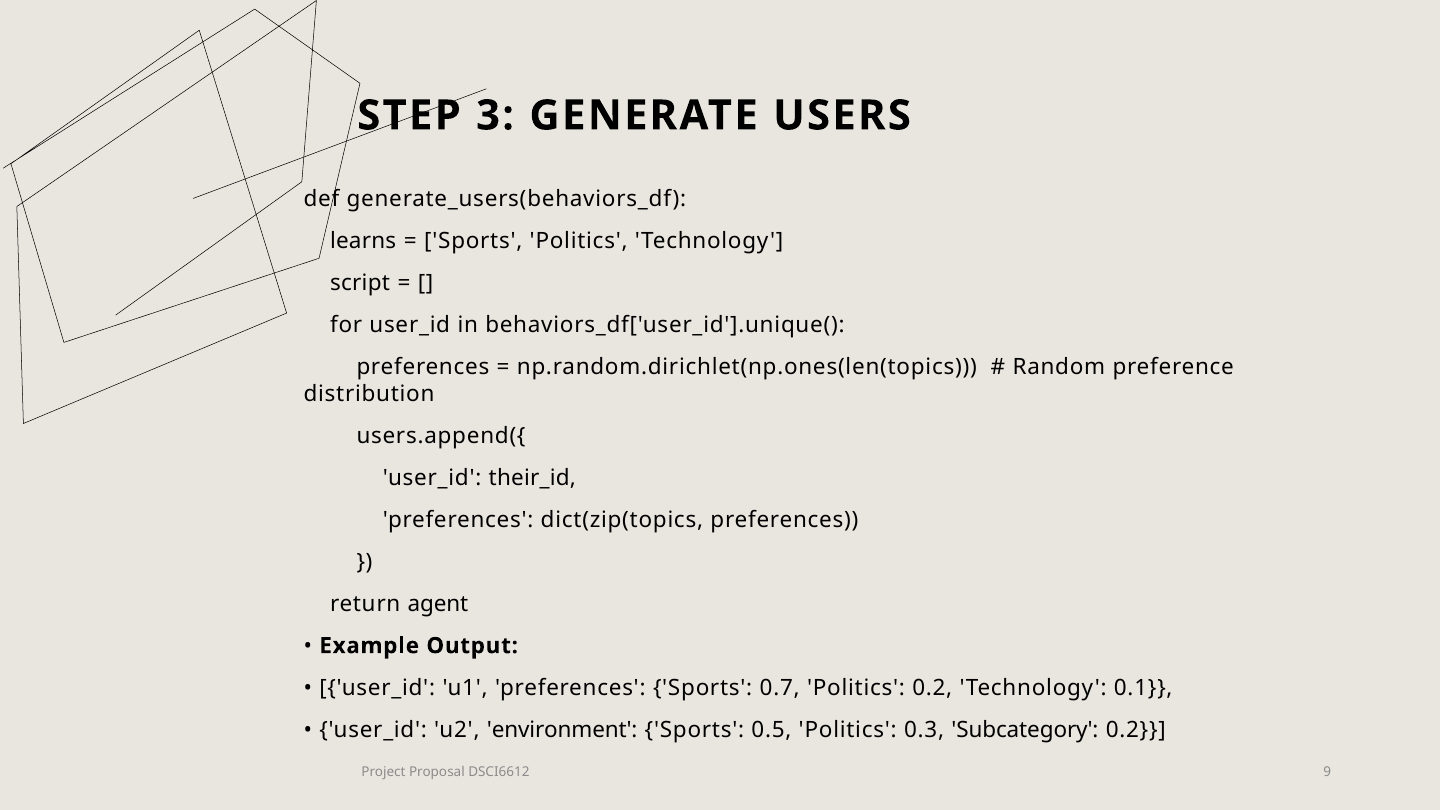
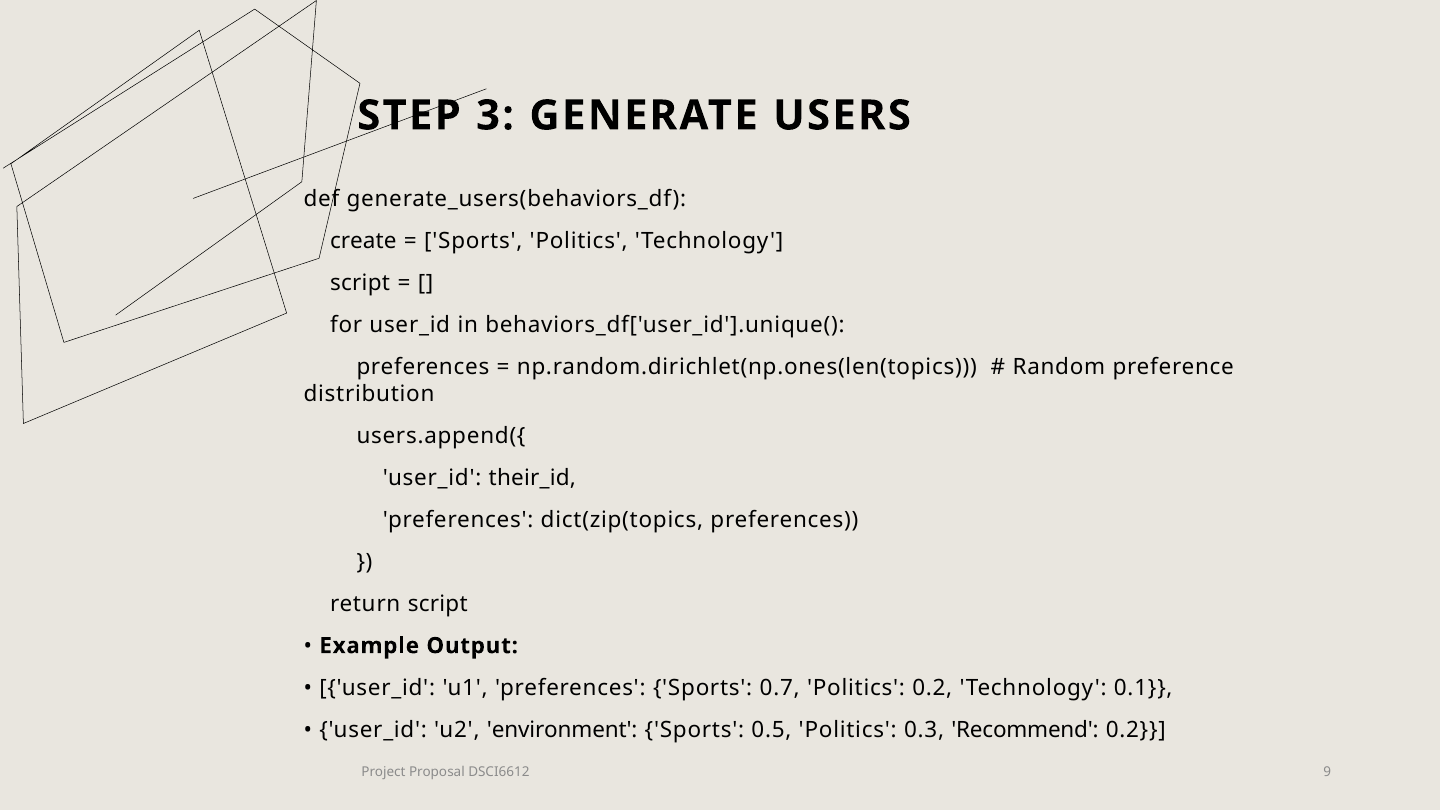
learns: learns -> create (363, 241)
return agent: agent -> script (438, 604)
Subcategory: Subcategory -> Recommend (1025, 730)
